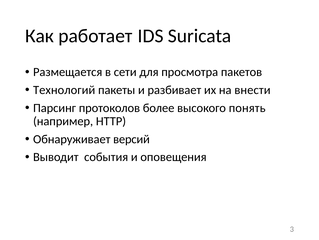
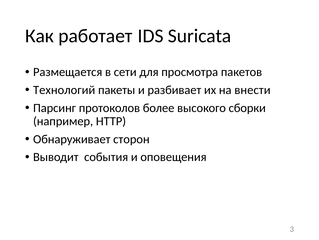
понять: понять -> сборки (247, 108)
версий: версий -> сторон (131, 139)
